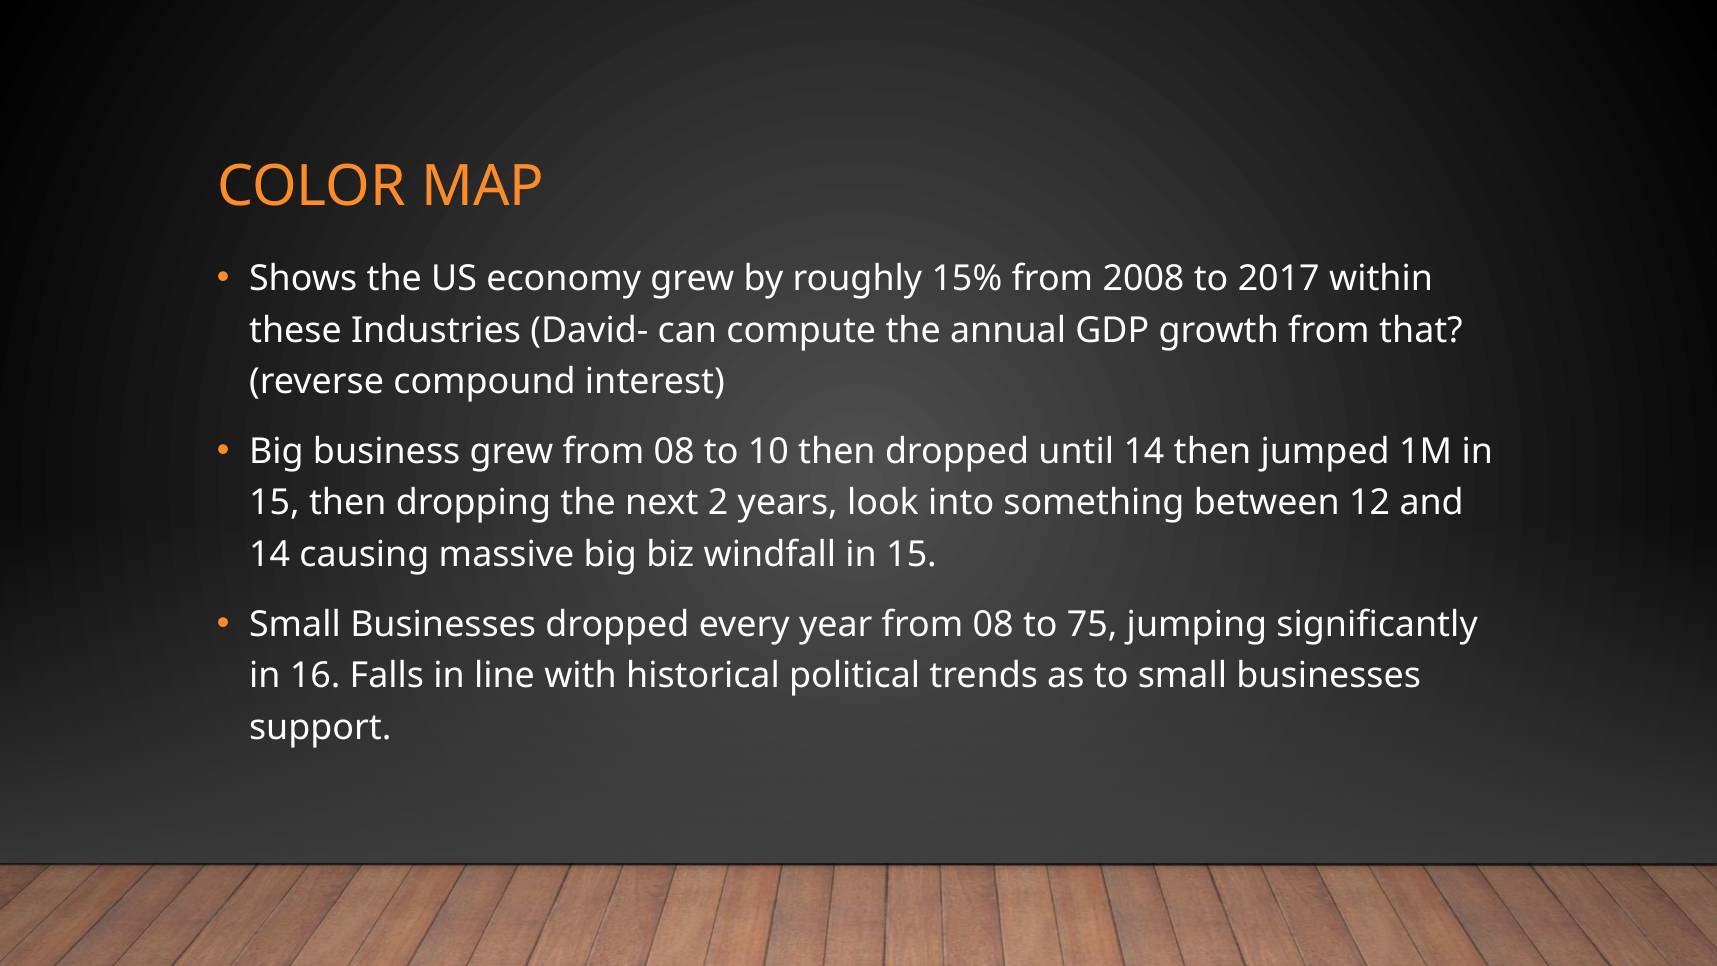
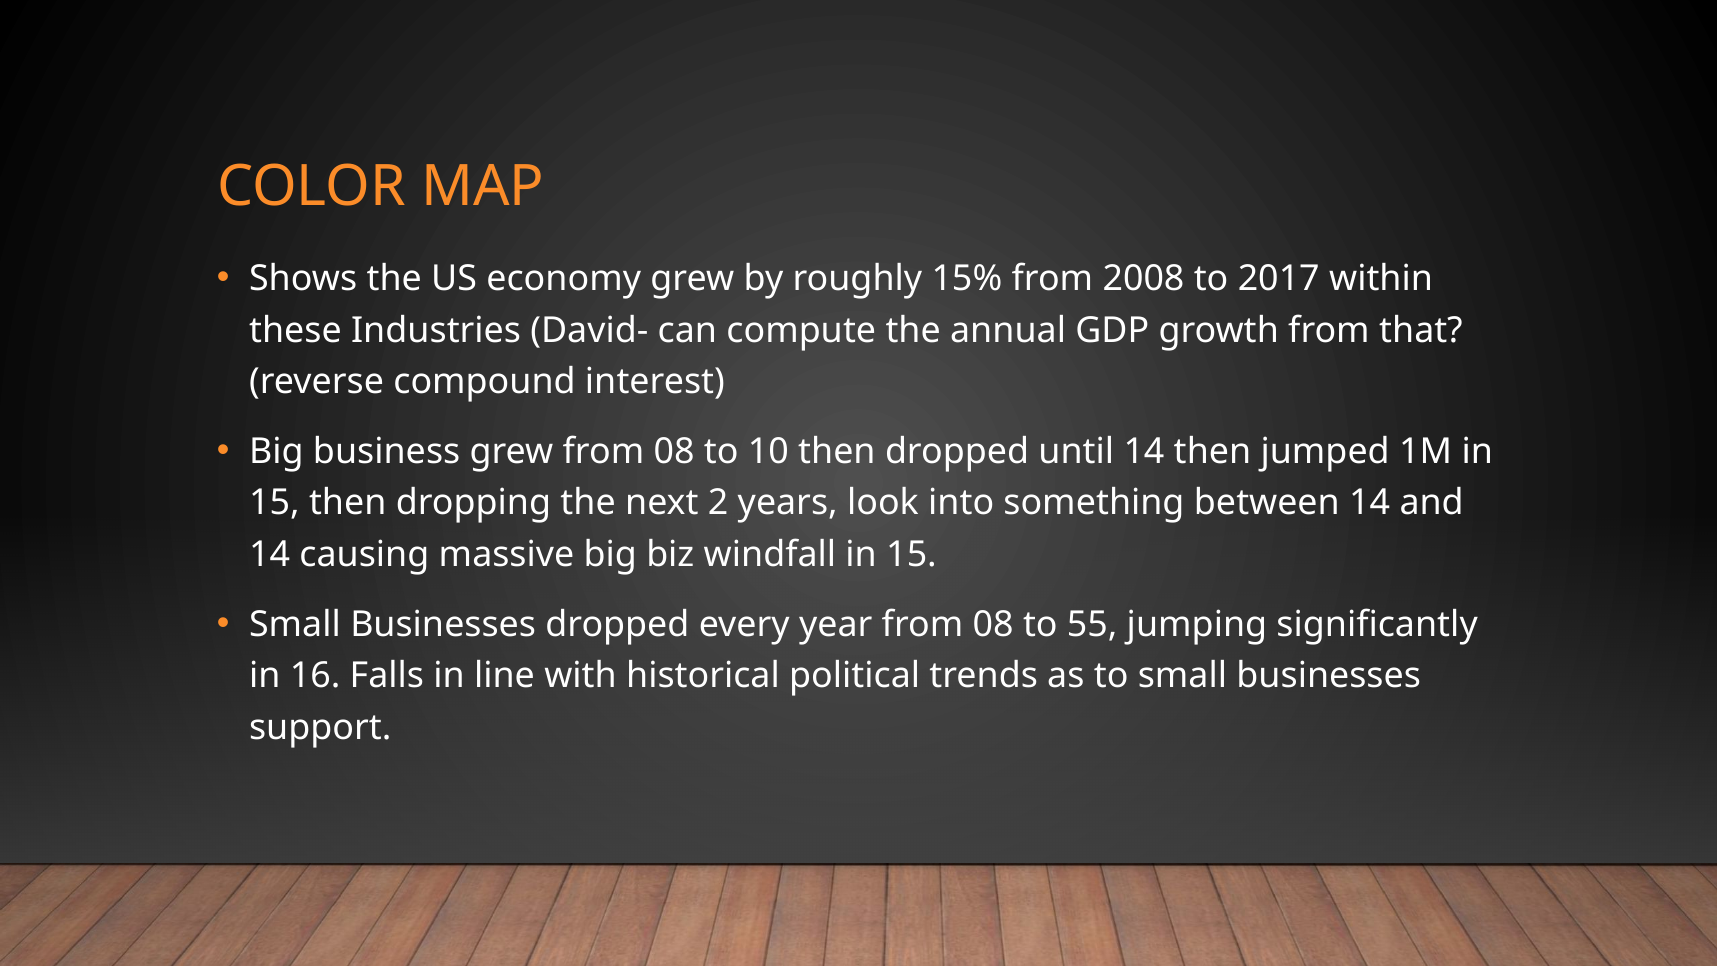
between 12: 12 -> 14 (1370, 503)
75: 75 -> 55 (1092, 624)
